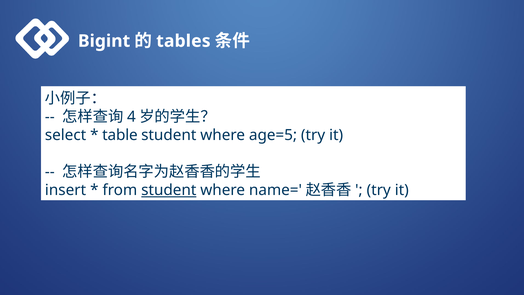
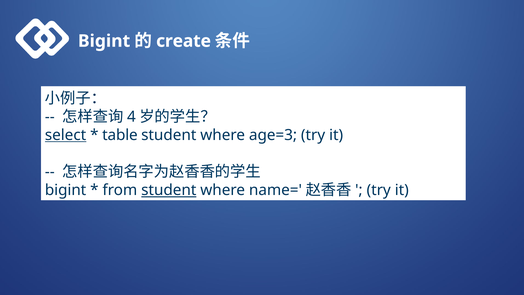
tables: tables -> create (184, 41)
select underline: none -> present (66, 135)
age=5: age=5 -> age=3 (273, 135)
insert: insert -> bigint (66, 190)
